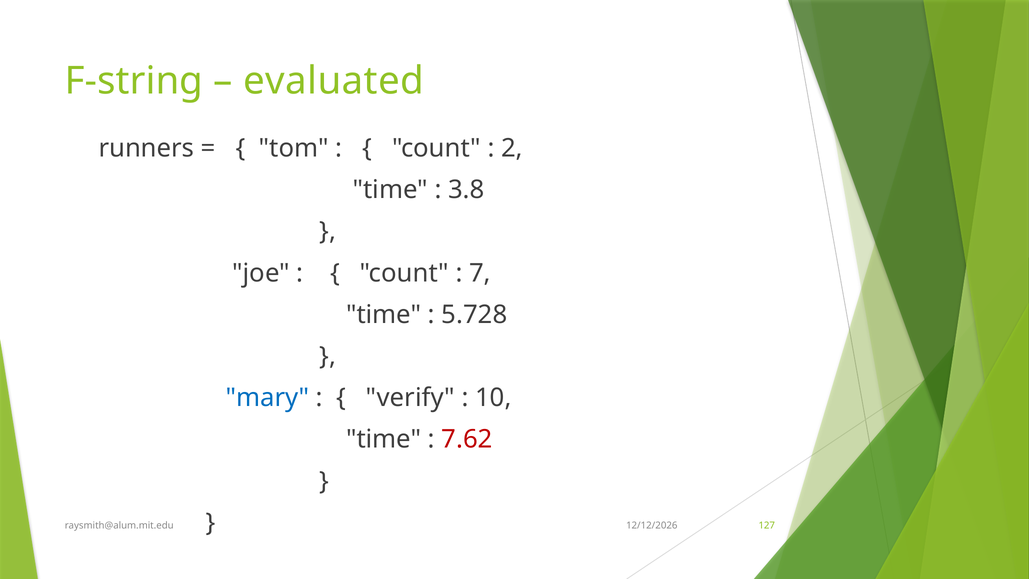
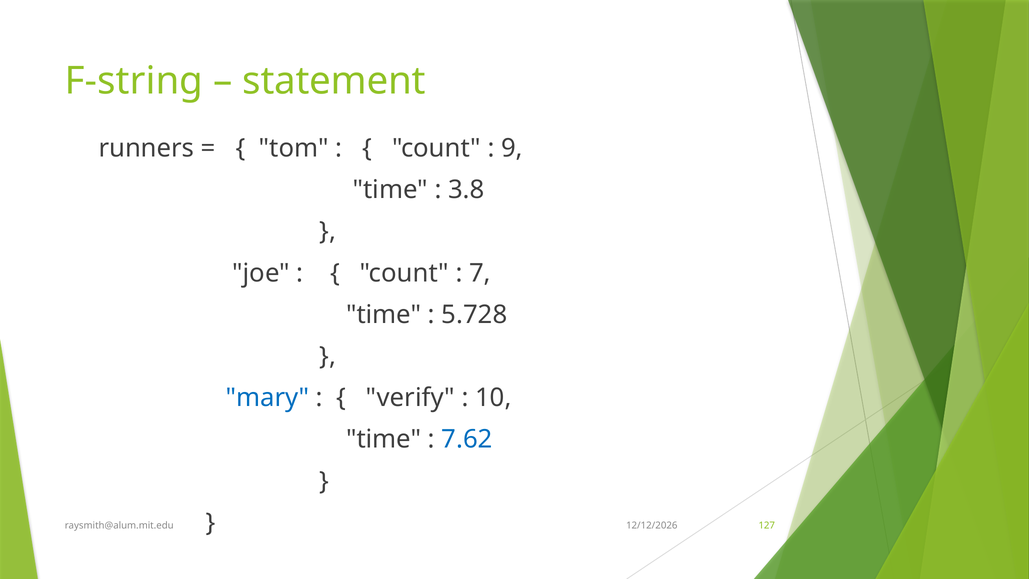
evaluated: evaluated -> statement (334, 81)
2: 2 -> 9 (512, 148)
7.62 colour: red -> blue (467, 439)
